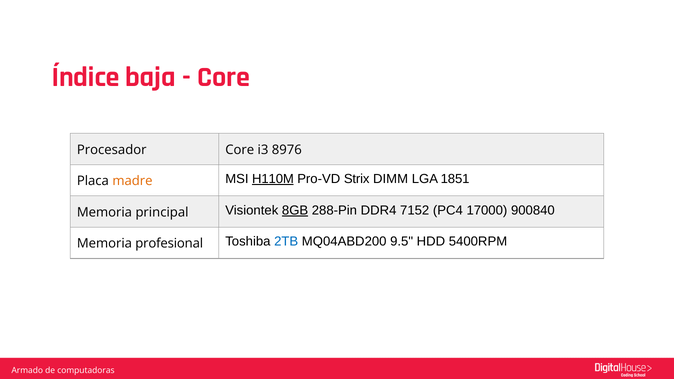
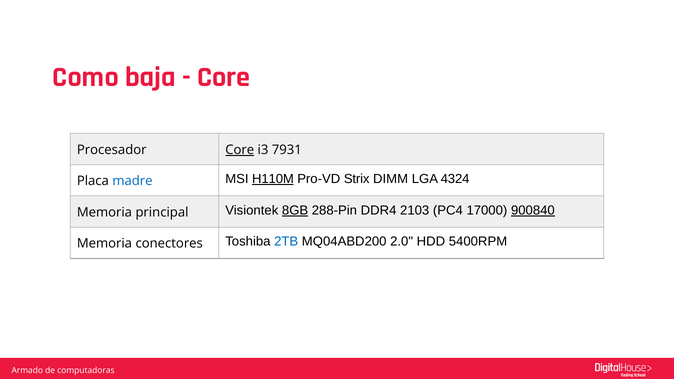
Índice: Índice -> Como (86, 77)
Core underline: none -> present (240, 150)
8976: 8976 -> 7931 (287, 150)
madre colour: orange -> blue (132, 181)
1851: 1851 -> 4324 (455, 179)
7152: 7152 -> 2103 (415, 210)
900840 underline: none -> present (533, 210)
profesional: profesional -> conectores (169, 244)
9.5: 9.5 -> 2.0 (402, 242)
